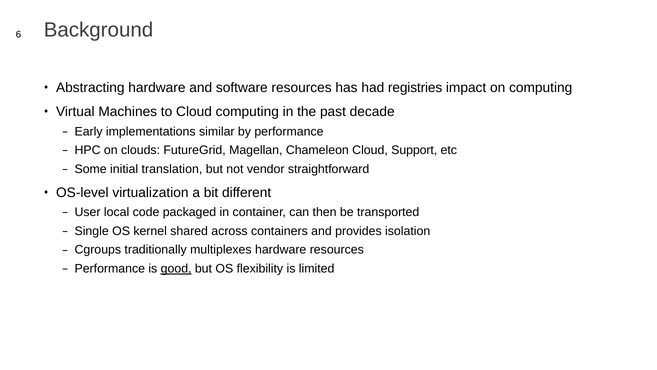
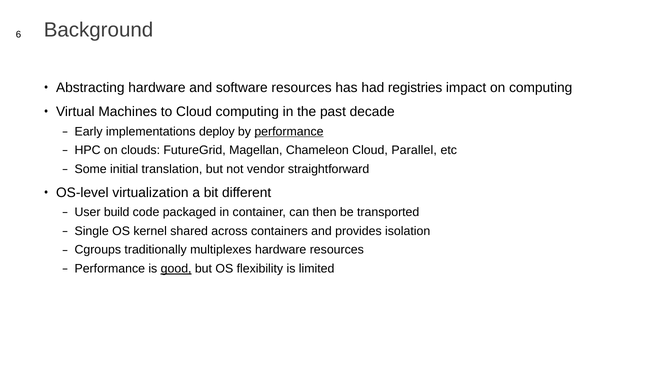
similar: similar -> deploy (217, 131)
performance underline: none -> present (289, 131)
Support: Support -> Parallel (414, 150)
local: local -> build (117, 212)
